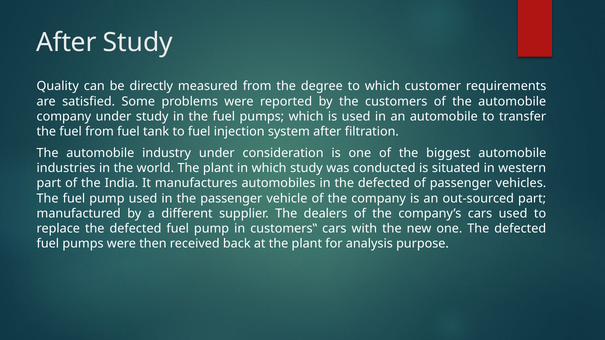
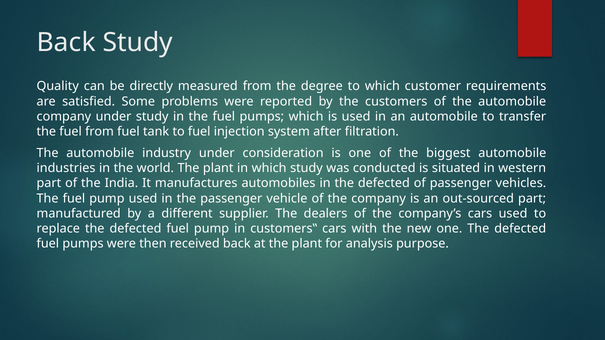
After: After -> Back (66, 42)
